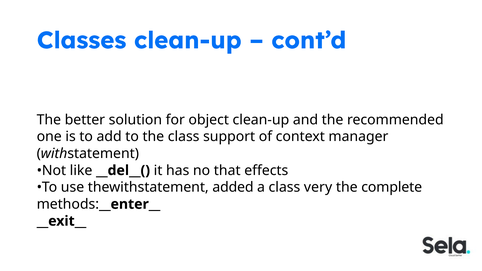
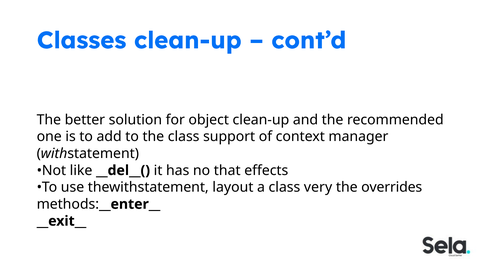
added: added -> layout (233, 187)
complete: complete -> overrides (392, 187)
